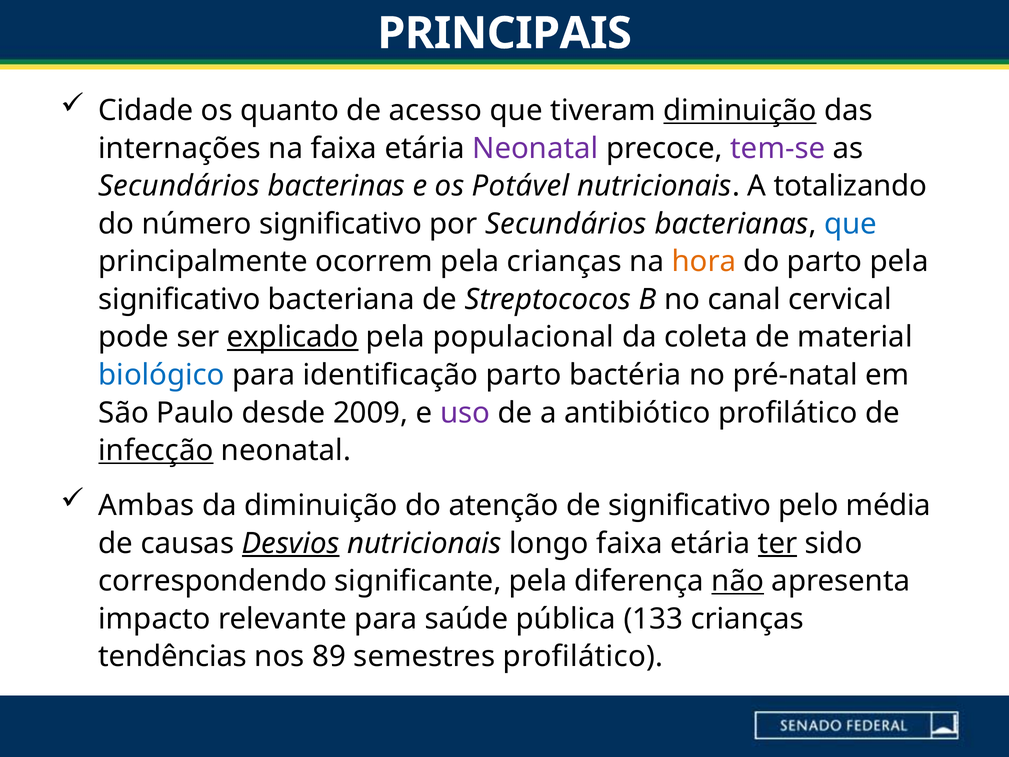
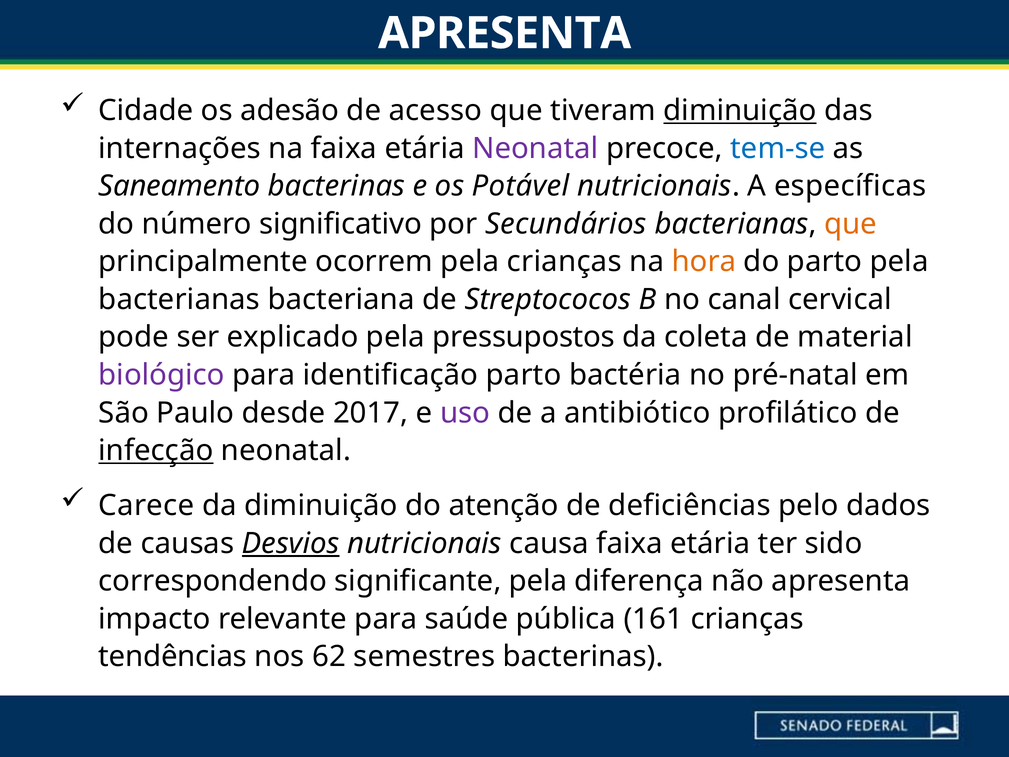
PRINCIPAIS: PRINCIPAIS -> APRESENTA (505, 33)
quanto: quanto -> adesão (290, 110)
tem-se colour: purple -> blue (778, 148)
Secundários: Secundários -> Saneamento (179, 186)
totalizando: totalizando -> específicas (850, 186)
que colour: blue -> orange (850, 224)
significativo: significativo -> bacterianas (179, 299)
explicado underline: present -> none (293, 337)
populacional: populacional -> pressupostos (524, 337)
biológico colour: blue -> purple (162, 375)
2009: 2009 -> 2017 (371, 413)
Ambas: Ambas -> Carece (146, 505)
de significativo: significativo -> deficiências (690, 505)
média: média -> dados (888, 505)
longo: longo -> causa (549, 543)
ter underline: present -> none (778, 543)
não underline: present -> none (738, 581)
133: 133 -> 161 (653, 619)
89: 89 -> 62 (329, 656)
semestres profilático: profilático -> bacterinas (583, 656)
